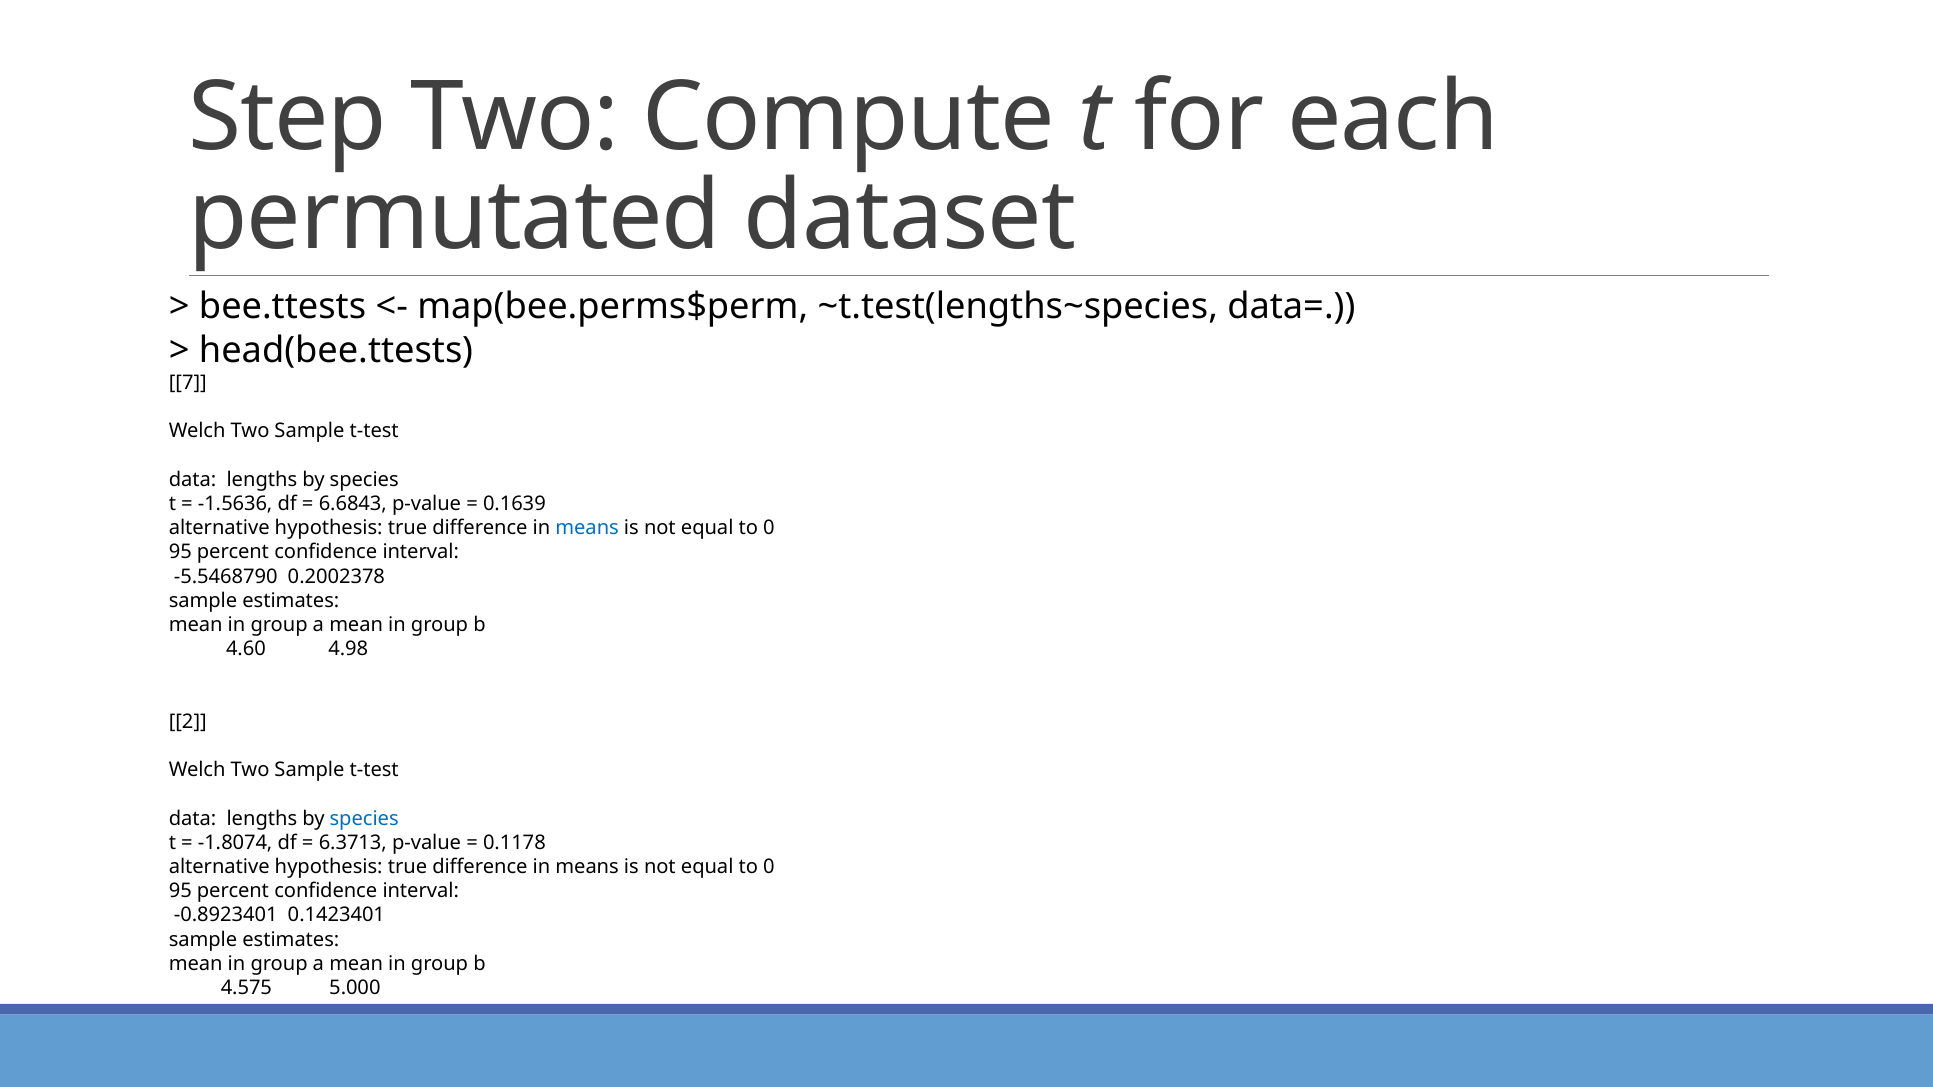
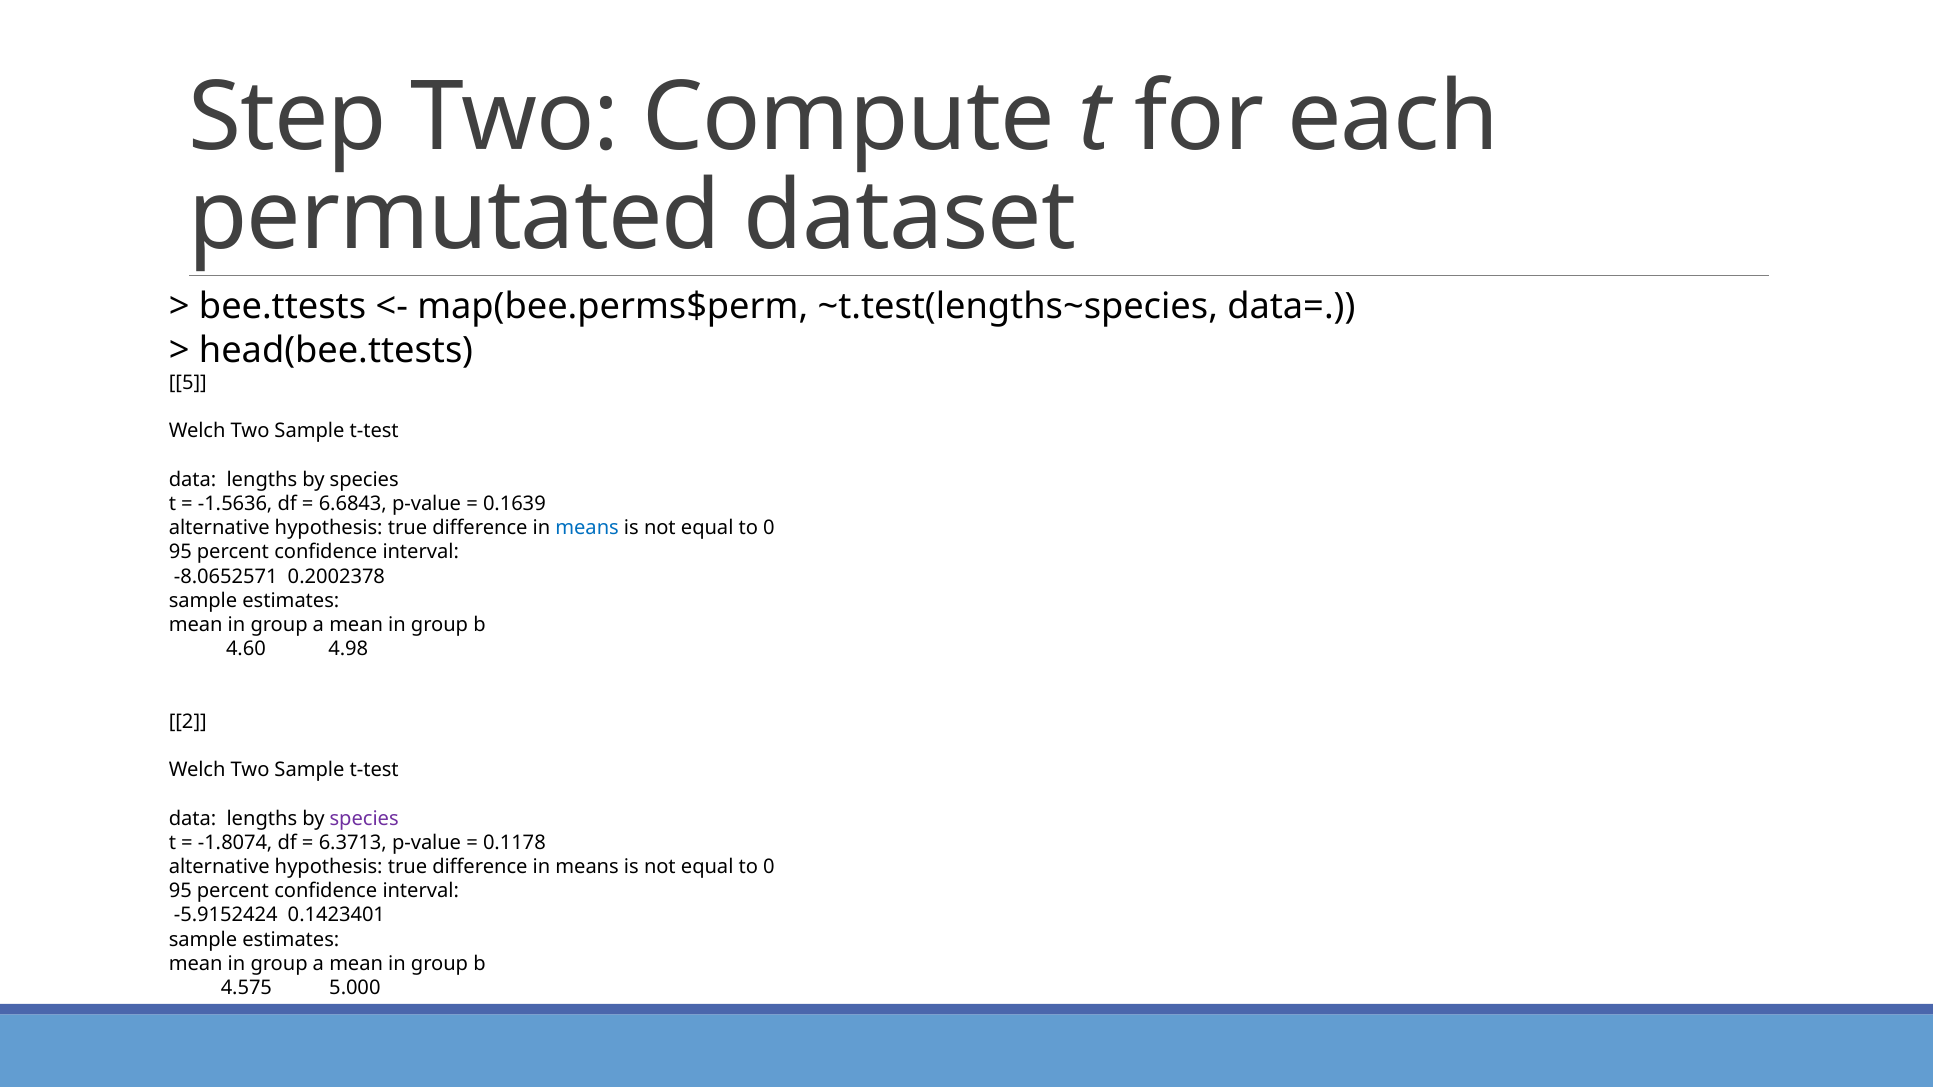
7: 7 -> 5 (188, 383)
-5.5468790: -5.5468790 -> -8.0652571 (226, 577)
species colour: blue -> purple (364, 819)
-0.8923401: -0.8923401 -> -5.9152424 (226, 915)
